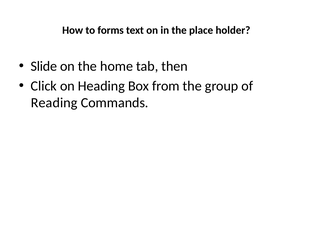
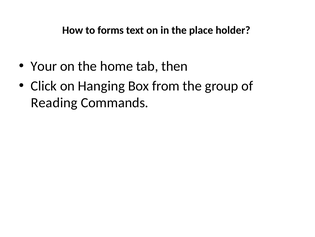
Slide: Slide -> Your (44, 66)
Heading: Heading -> Hanging (101, 86)
